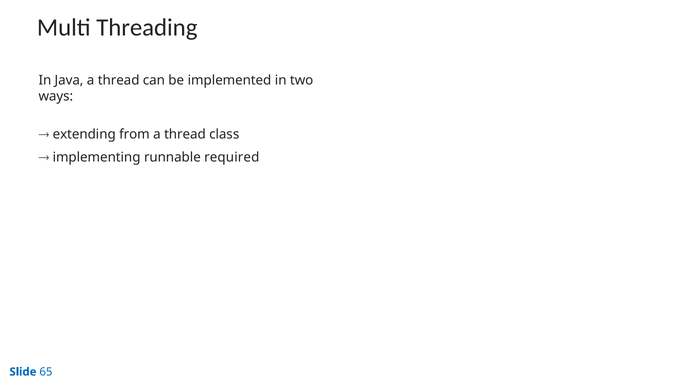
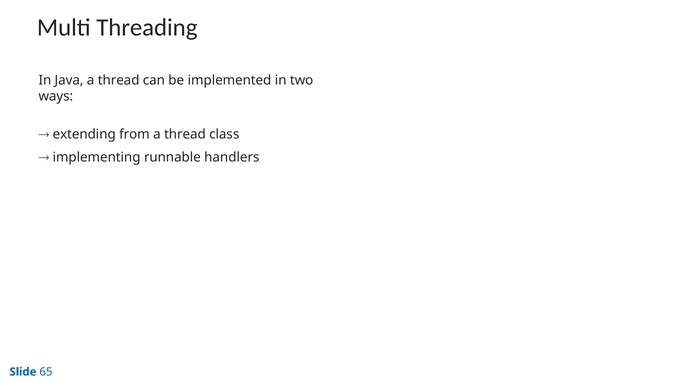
required: required -> handlers (232, 157)
